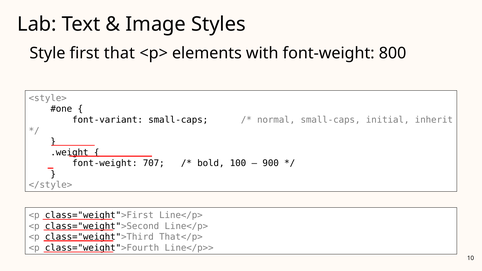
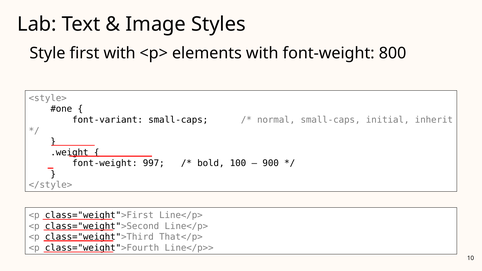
first that: that -> with (120, 53)
707: 707 -> 997 (154, 163)
